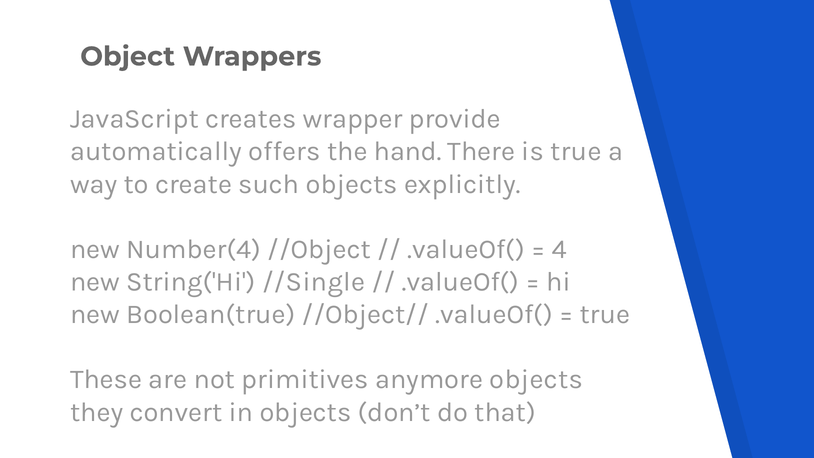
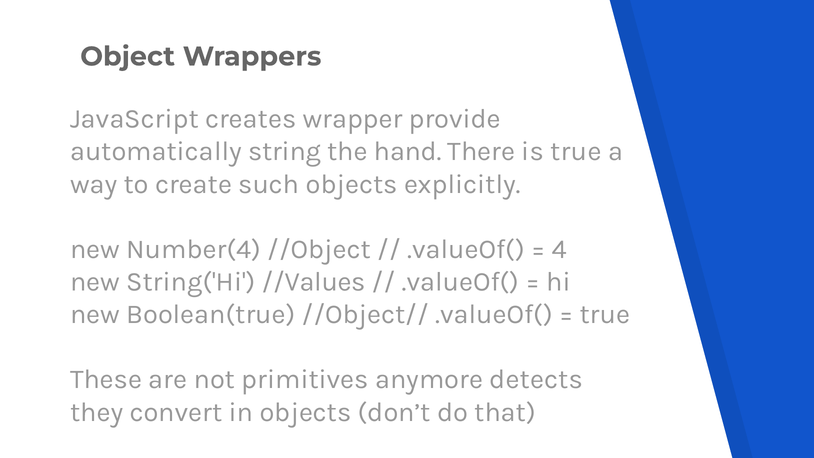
offers: offers -> string (285, 152)
//Single: //Single -> //Values (314, 282)
anymore objects: objects -> detects (536, 379)
